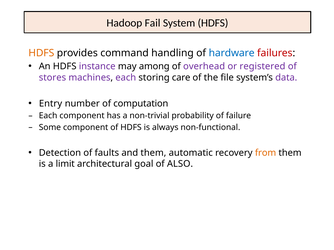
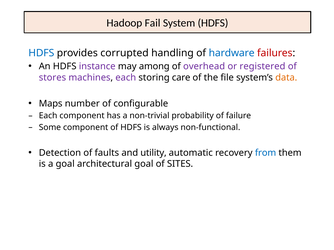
HDFS colour: orange -> blue (41, 53)
command: command -> corrupted (125, 53)
data colour: purple -> orange (286, 78)
Entry: Entry -> Maps (51, 104)
computation: computation -> configurable (141, 104)
and them: them -> utility (153, 153)
from colour: orange -> blue (266, 153)
a limit: limit -> goal (65, 164)
ALSO: ALSO -> SITES (180, 164)
